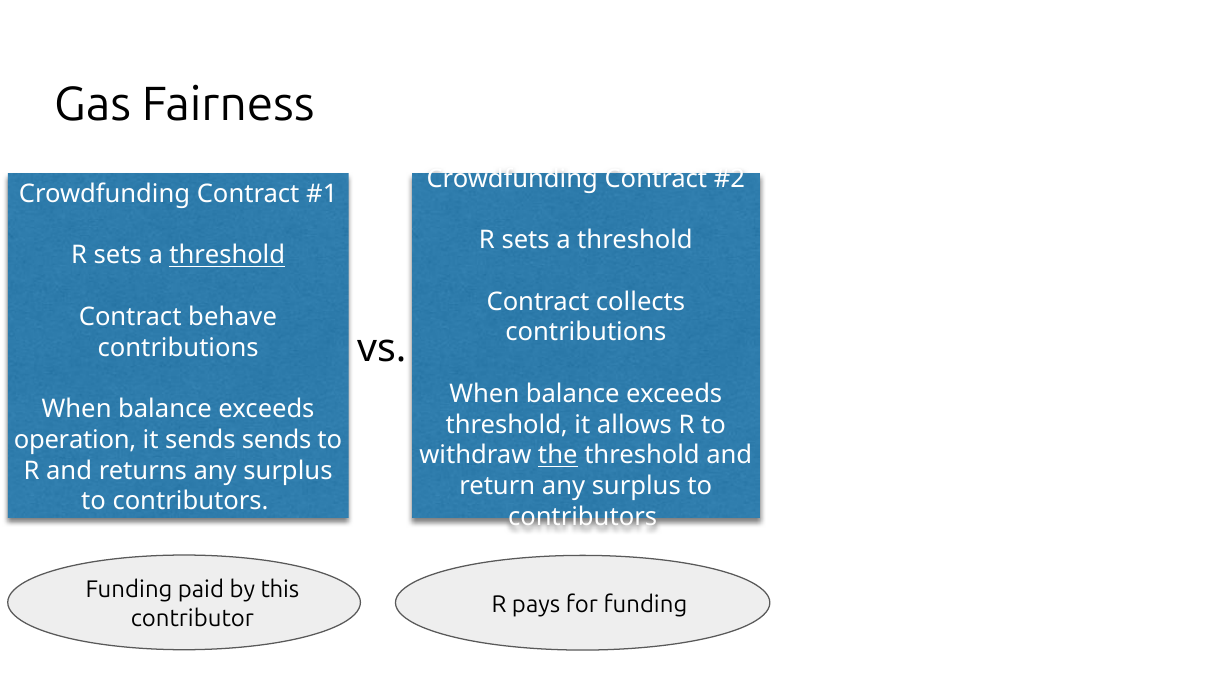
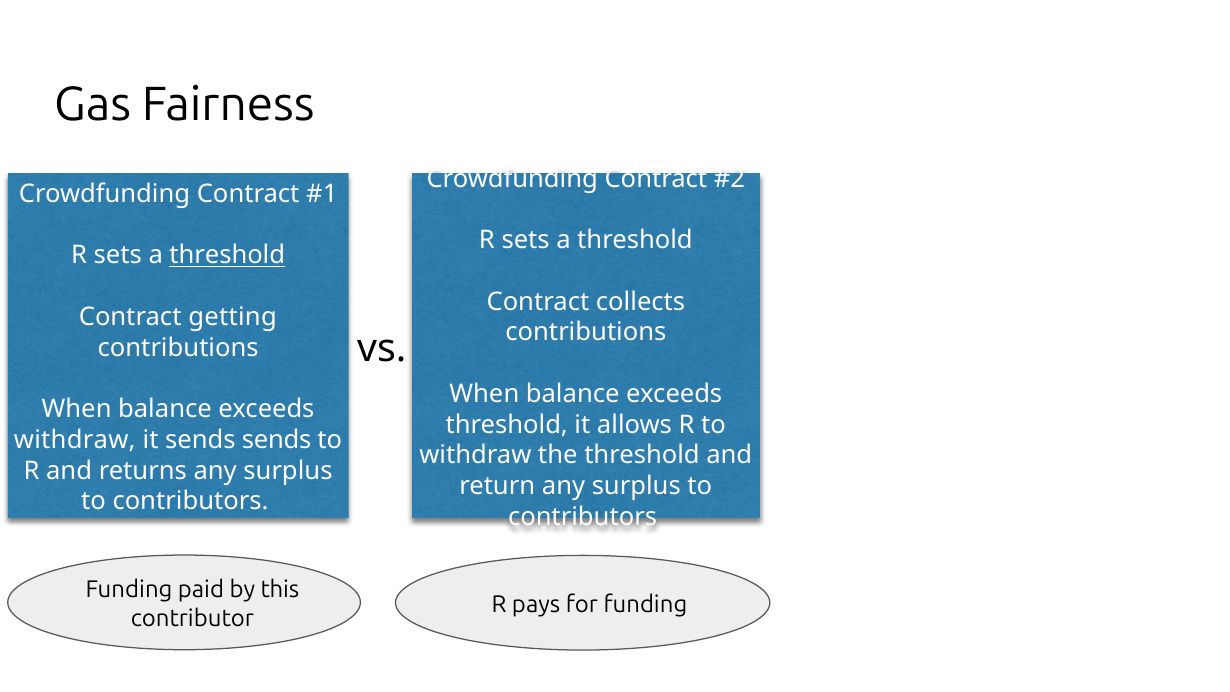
behave: behave -> getting (233, 317)
operation: operation -> withdraw (75, 440)
the underline: present -> none (558, 455)
